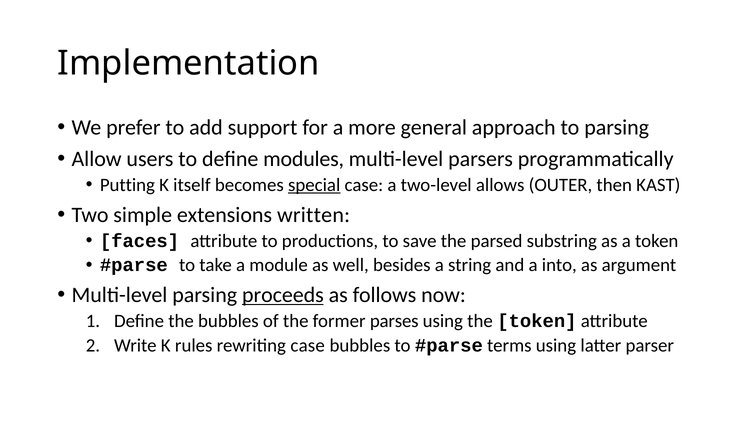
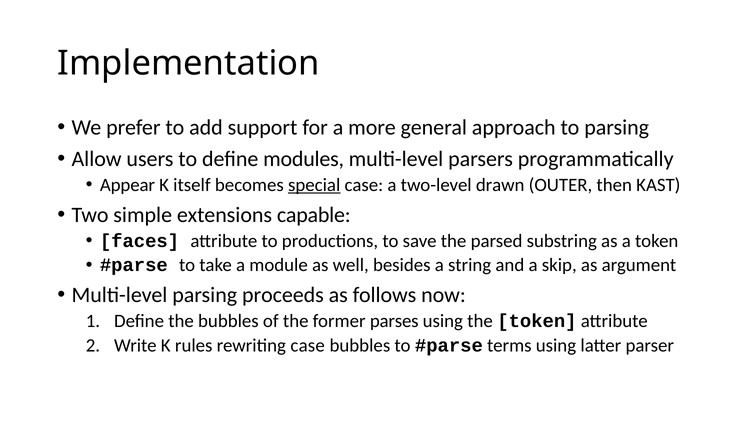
Putting: Putting -> Appear (127, 185)
allows: allows -> drawn (500, 185)
written: written -> capable (314, 215)
into: into -> skip (559, 265)
proceeds underline: present -> none (283, 295)
